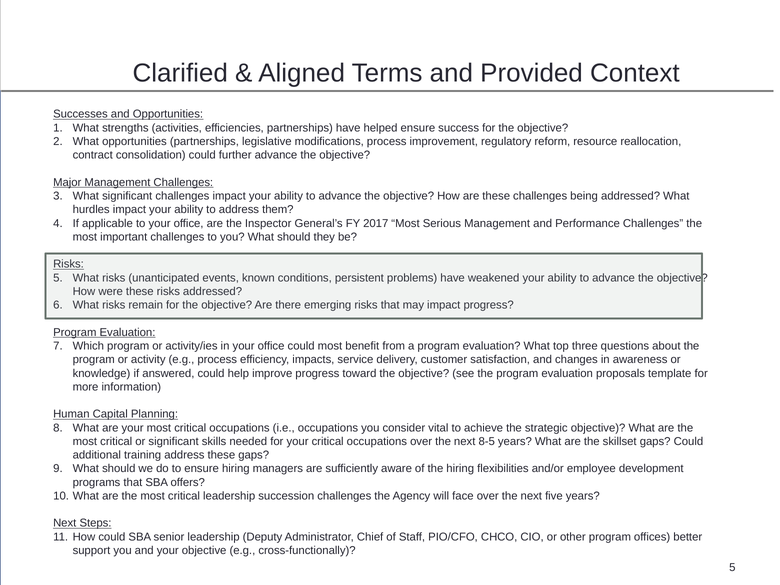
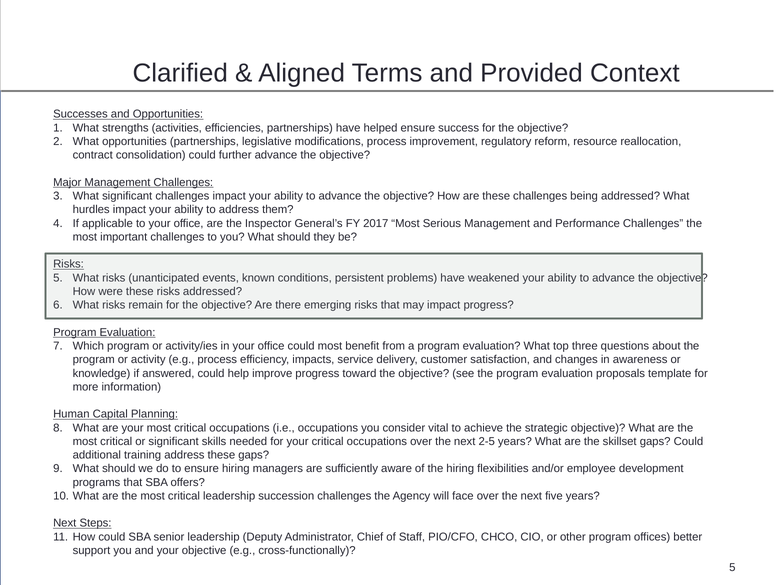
8-5: 8-5 -> 2-5 (487, 441)
